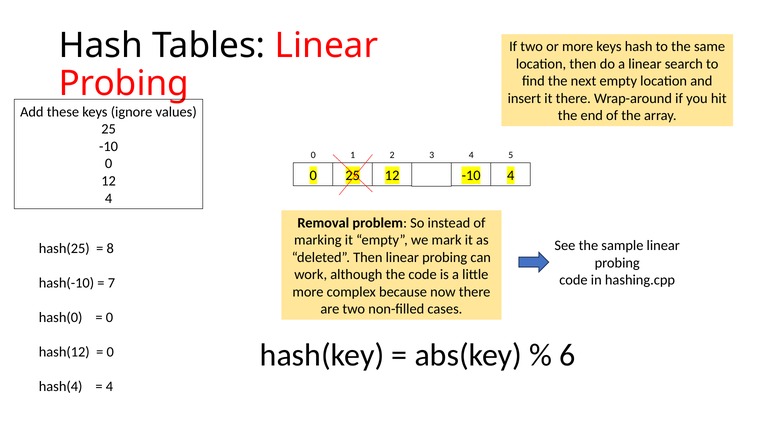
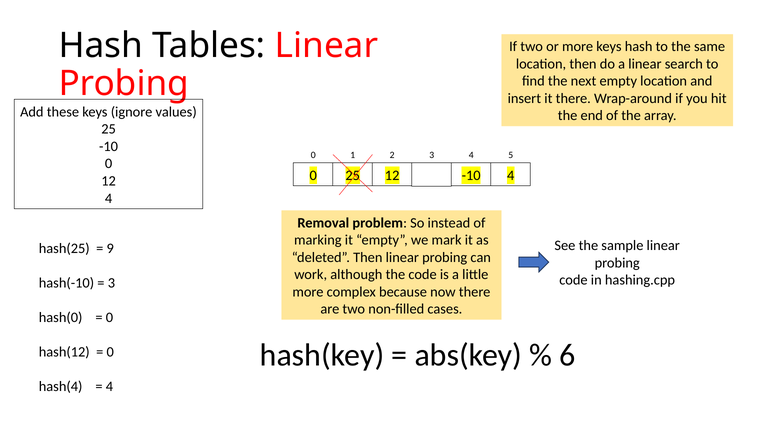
8: 8 -> 9 (110, 248)
7: 7 -> 3 (111, 283)
